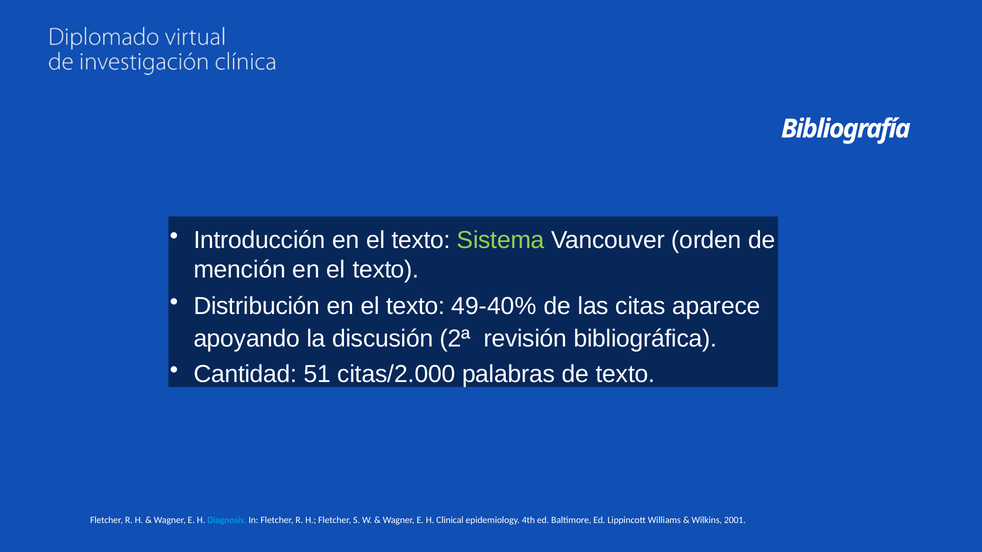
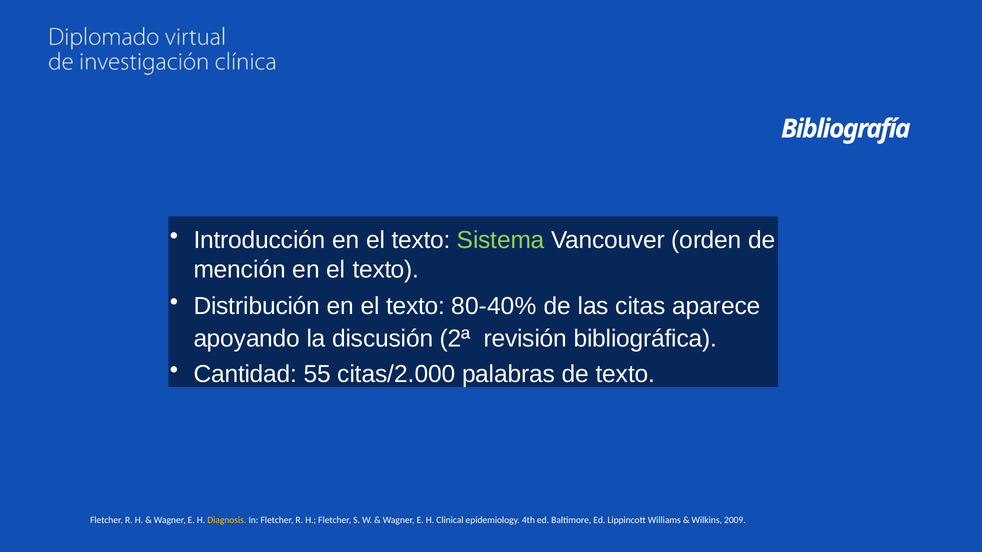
49-40%: 49-40% -> 80-40% (494, 306)
51: 51 -> 55 (317, 374)
Diagnosis colour: light blue -> yellow (227, 520)
2001: 2001 -> 2009 (735, 520)
